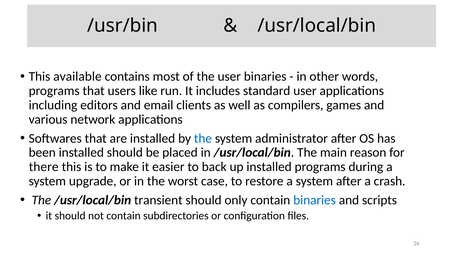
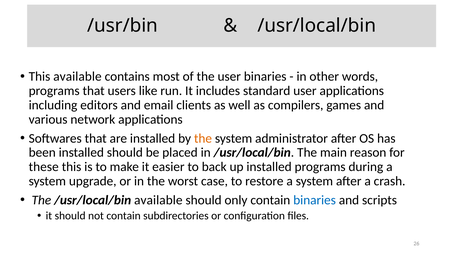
the colour: blue -> orange (203, 139)
there: there -> these (44, 167)
/usr/local/bin transient: transient -> available (158, 200)
